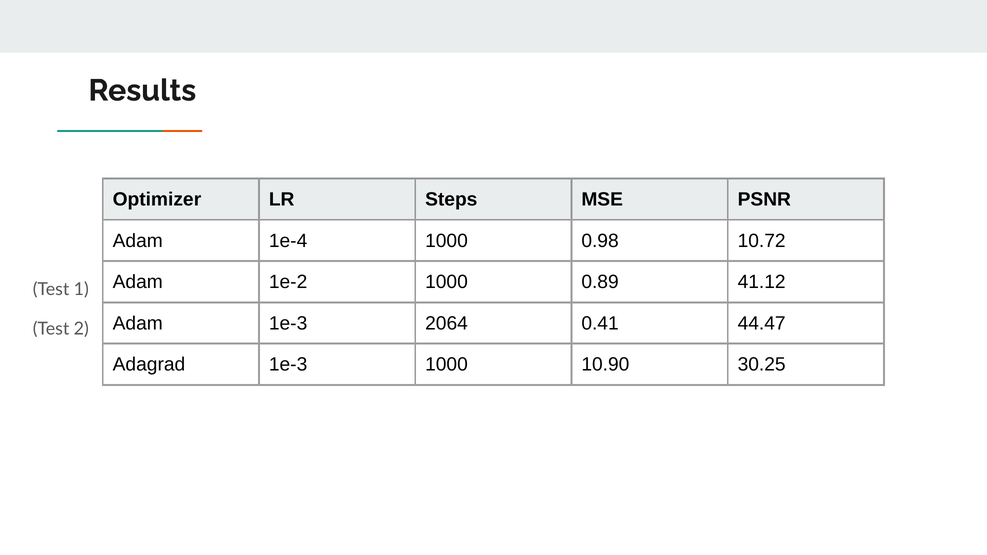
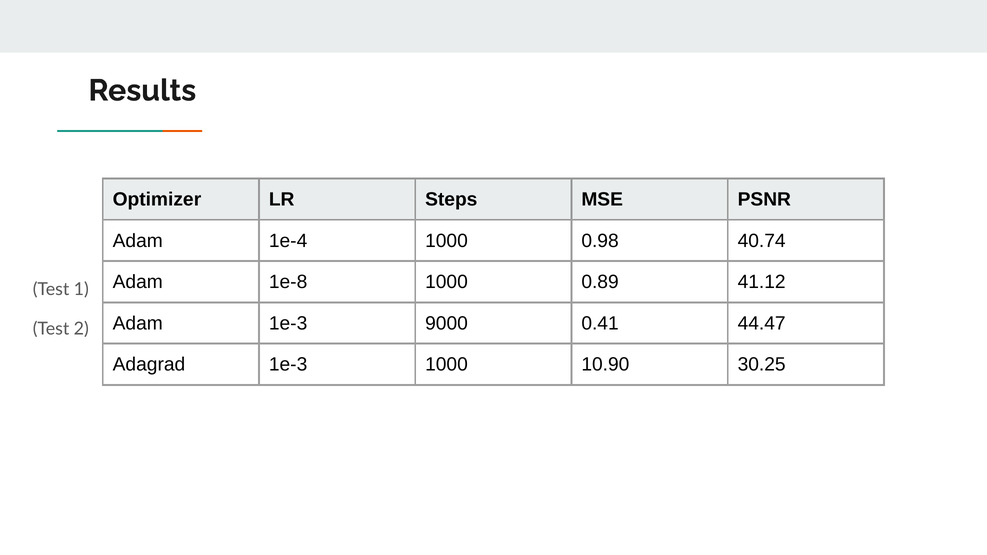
10.72: 10.72 -> 40.74 (762, 241)
1e-2: 1e-2 -> 1e-8 (288, 282)
2064: 2064 -> 9000 (447, 323)
